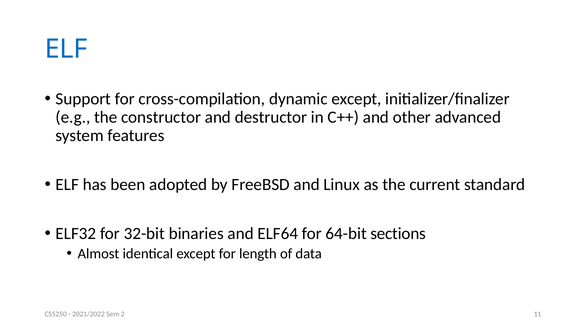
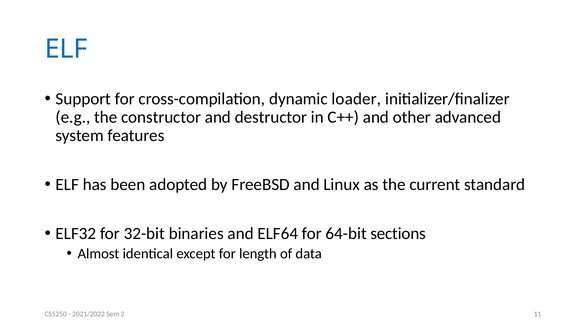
dynamic except: except -> loader (356, 99)
